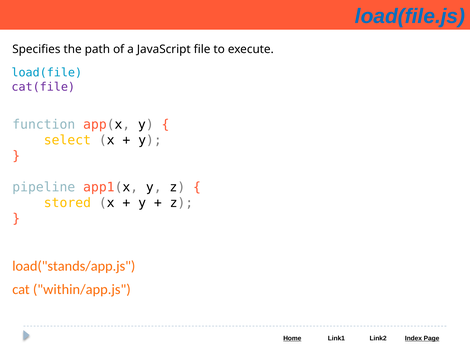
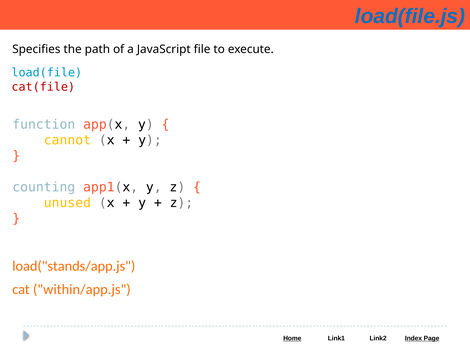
cat(file colour: purple -> red (43, 87)
select: select -> cannot (67, 140)
pipeline: pipeline -> counting (44, 187)
stored: stored -> unused (67, 203)
